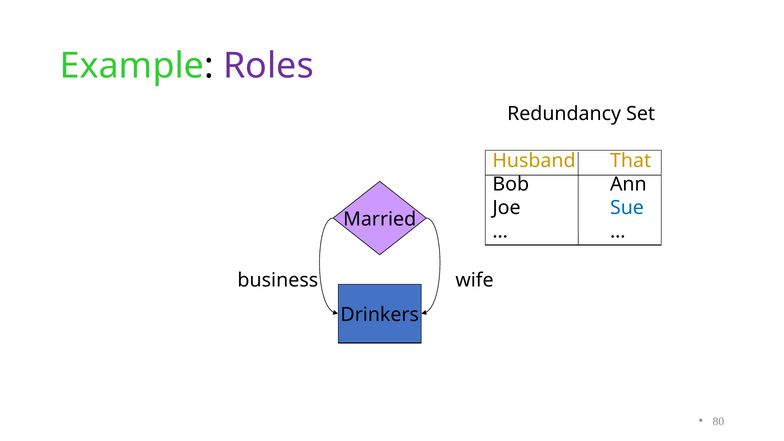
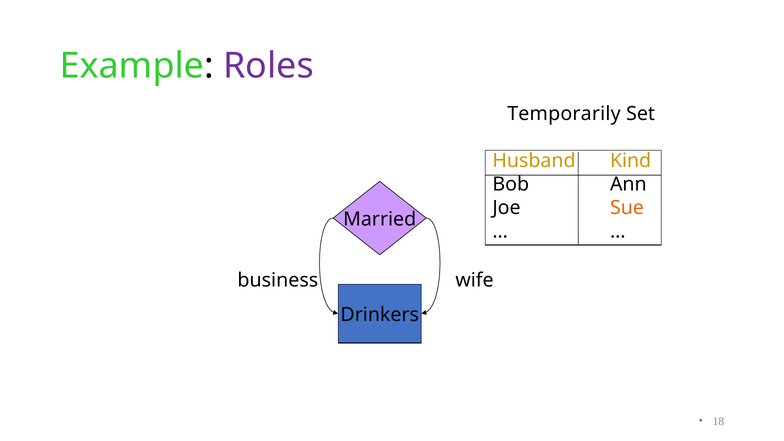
Redundancy: Redundancy -> Temporarily (564, 114)
That: That -> Kind (631, 161)
Sue colour: blue -> orange (627, 208)
80: 80 -> 18 (718, 421)
